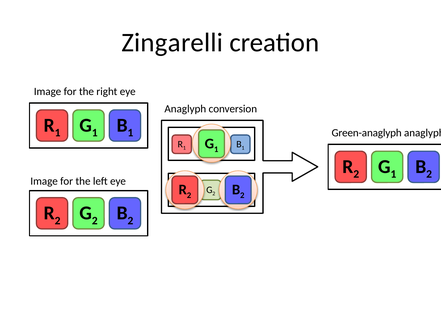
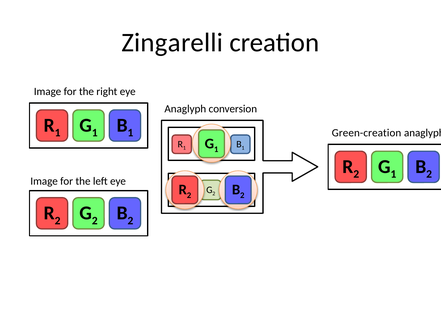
Green-anaglyph: Green-anaglyph -> Green-creation (367, 133)
